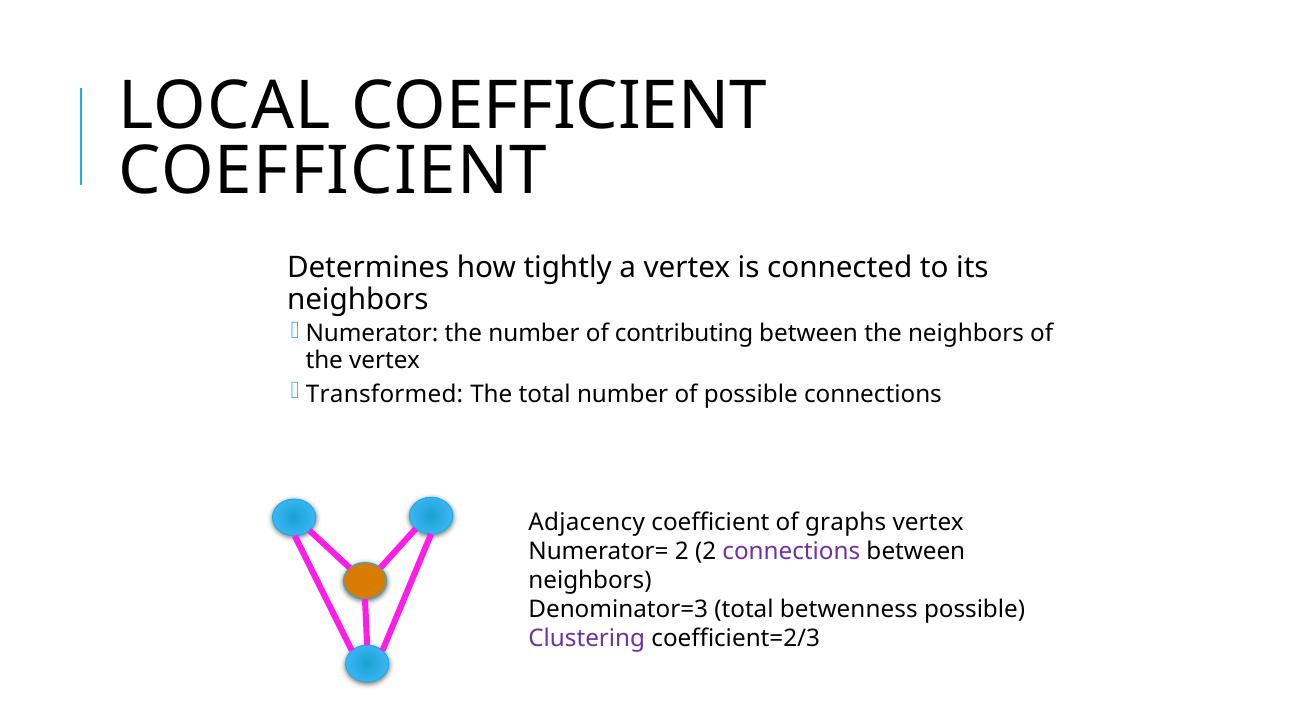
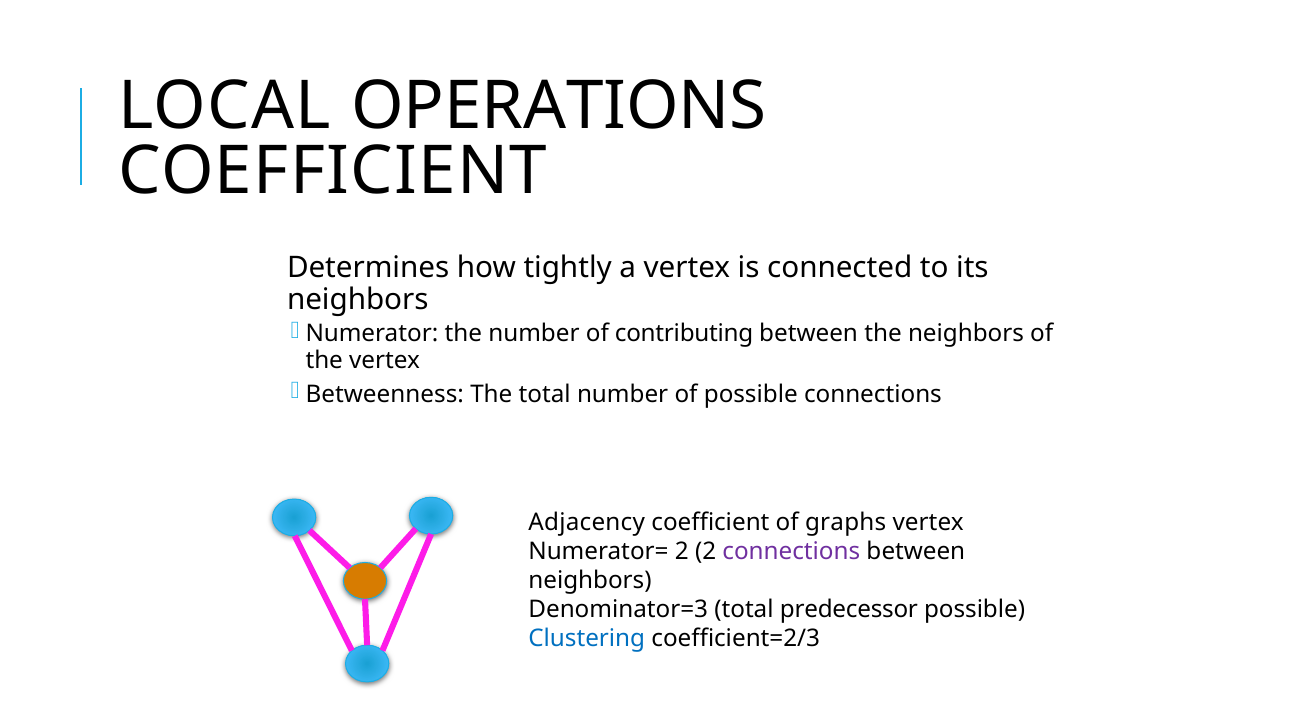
LOCAL COEFFICIENT: COEFFICIENT -> OPERATIONS (559, 106)
Transformed: Transformed -> Betweenness (385, 394)
betwenness: betwenness -> predecessor (849, 610)
Clustering colour: purple -> blue (587, 639)
